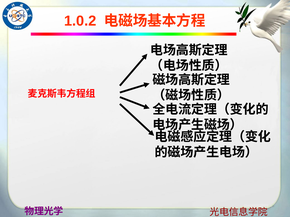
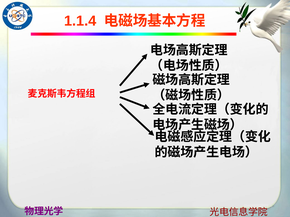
1.0.2: 1.0.2 -> 1.1.4 (80, 21)
